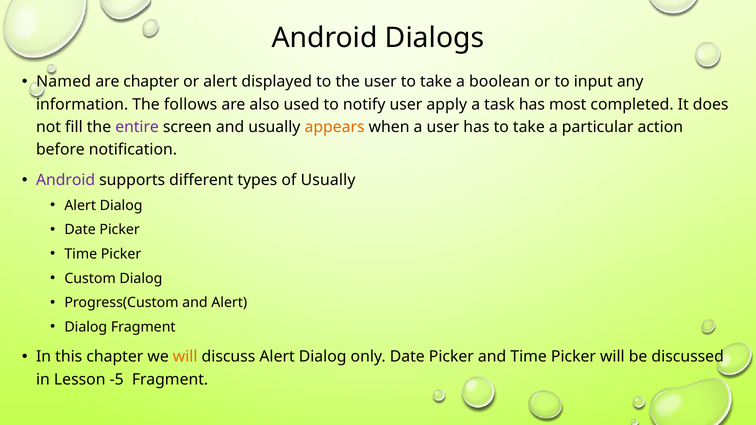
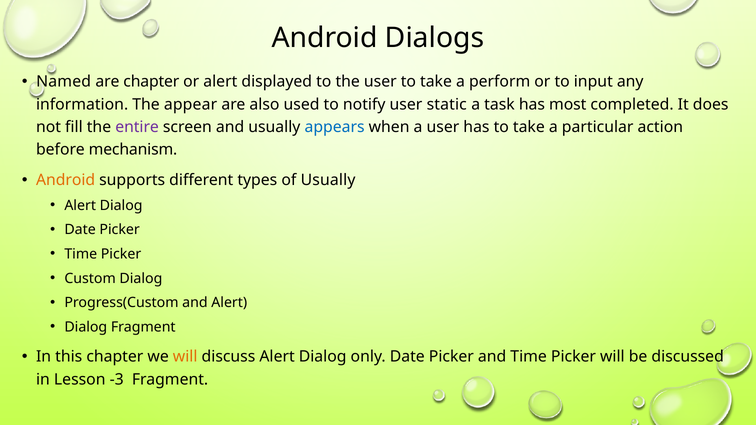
boolean: boolean -> perform (500, 82)
follows: follows -> appear (191, 104)
apply: apply -> static (447, 104)
appears colour: orange -> blue (335, 127)
notification: notification -> mechanism (133, 150)
Android colour: purple -> orange (66, 180)
-5: -5 -> -3 (117, 380)
